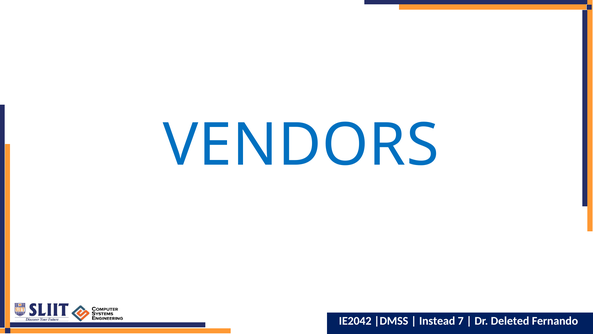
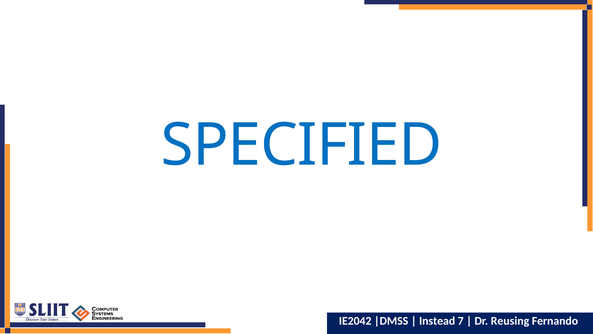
VENDORS: VENDORS -> SPECIFIED (301, 145)
Deleted: Deleted -> Reusing (510, 321)
